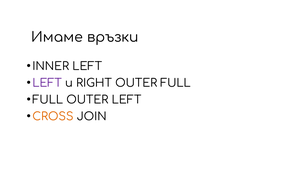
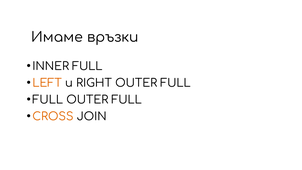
INNER LEFT: LEFT -> FULL (87, 66)
LEFT colour: purple -> orange (47, 83)
FULL OUTER LEFT: LEFT -> FULL (127, 100)
